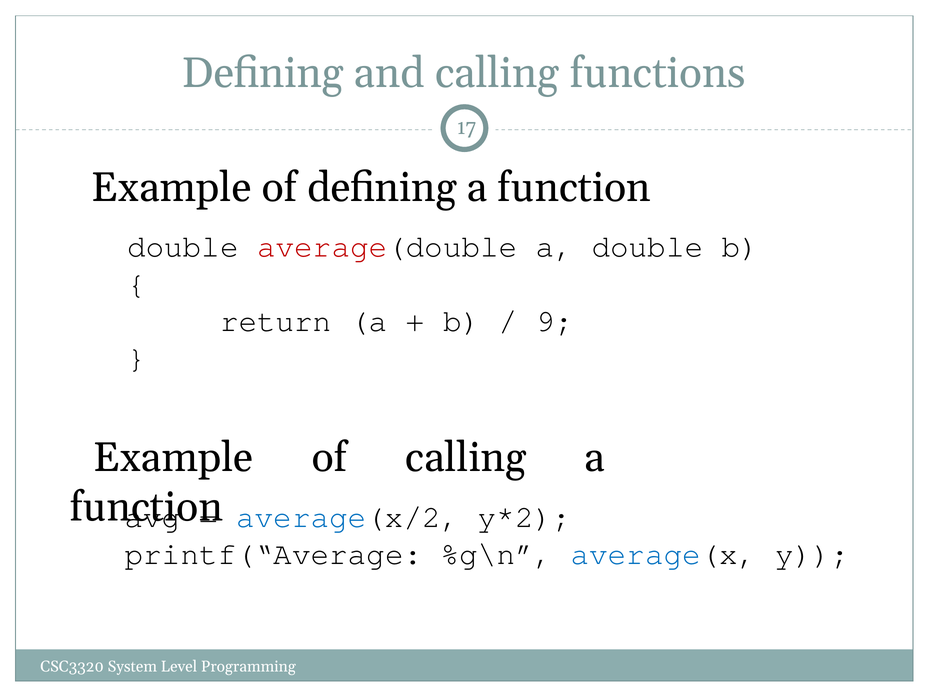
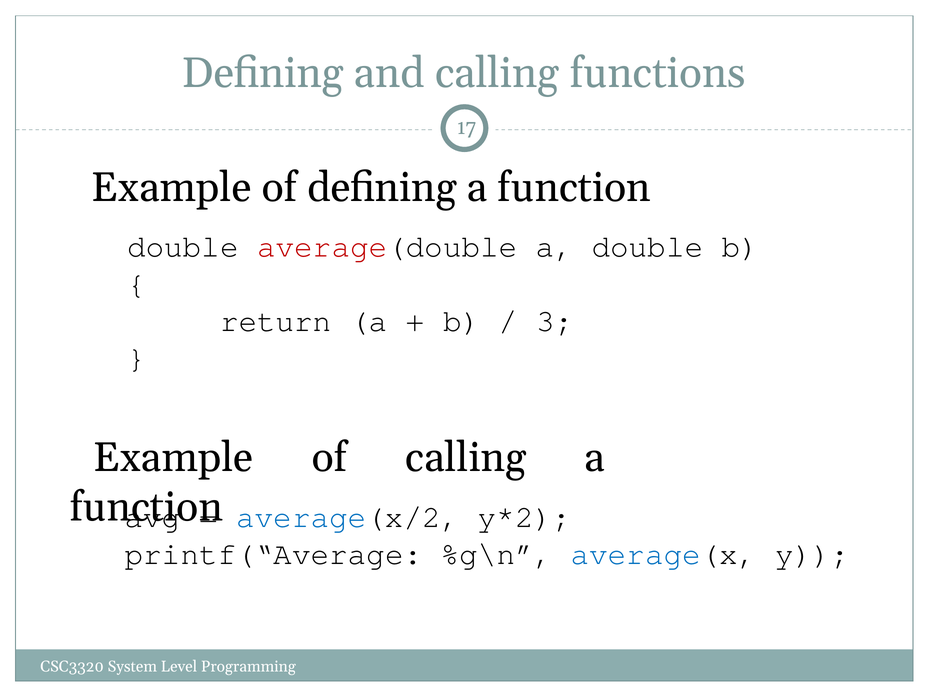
9: 9 -> 3 (555, 321)
